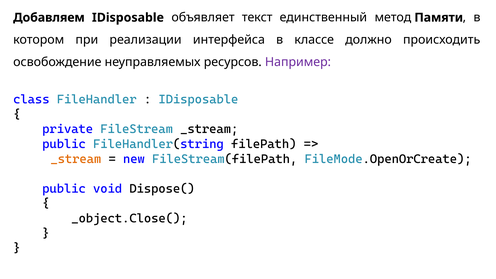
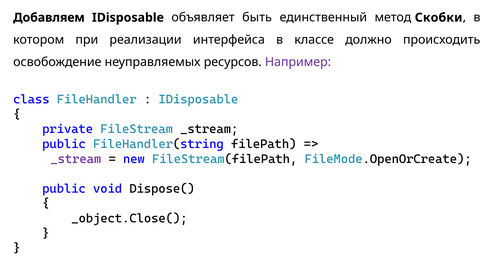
текст: текст -> быть (257, 18)
Памяти: Памяти -> Скобки (439, 18)
_stream colour: orange -> purple (76, 159)
